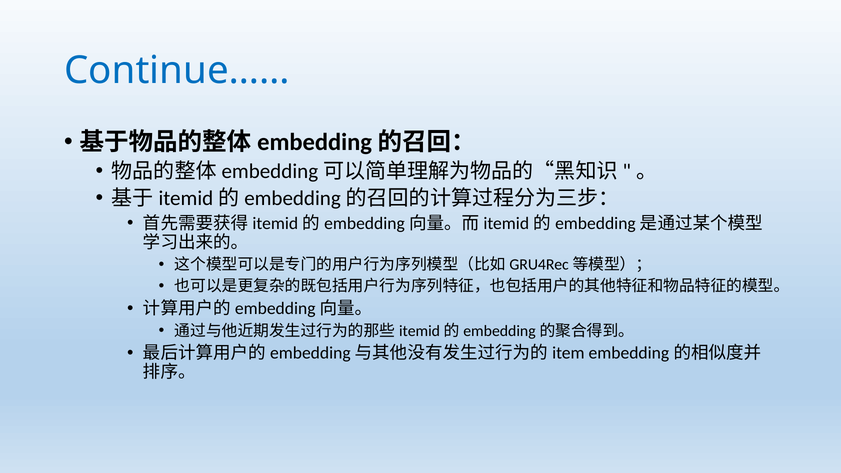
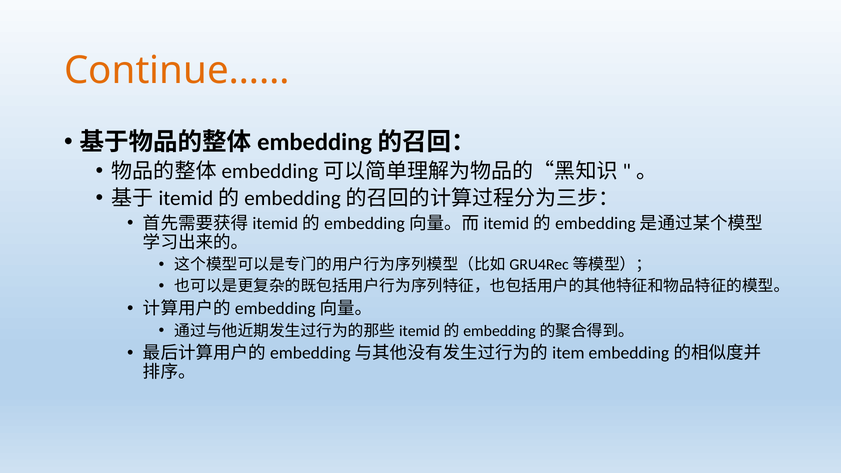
Continue…… colour: blue -> orange (177, 71)
